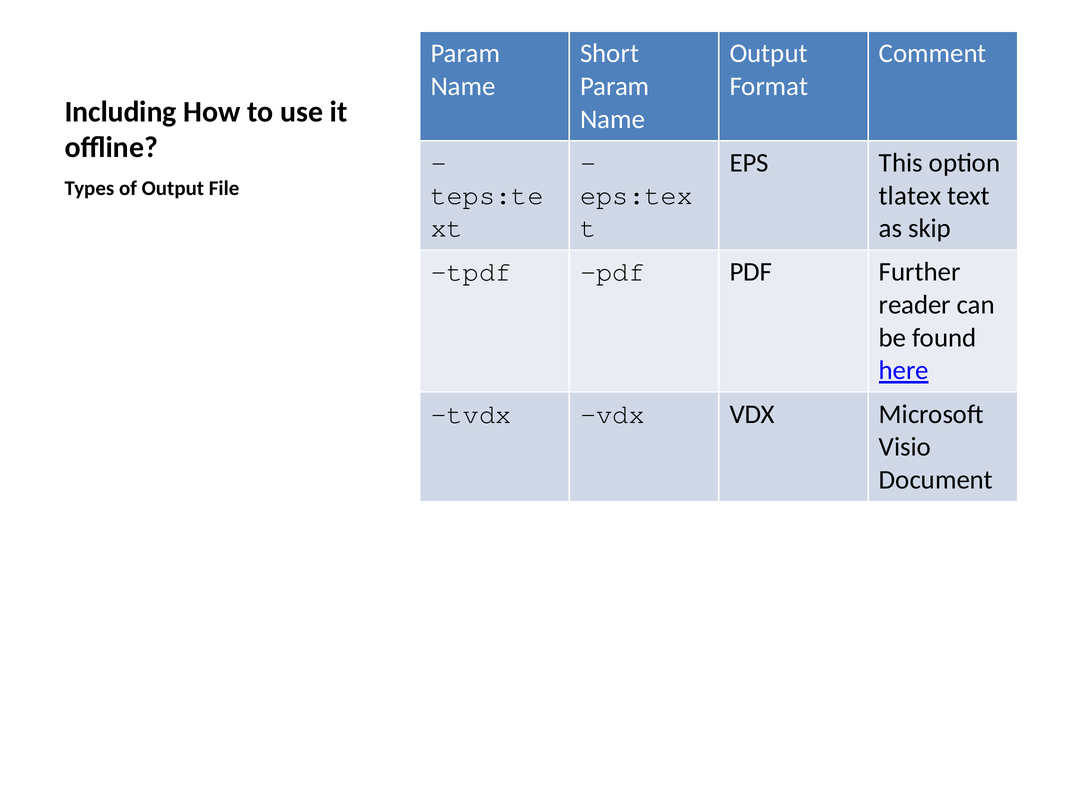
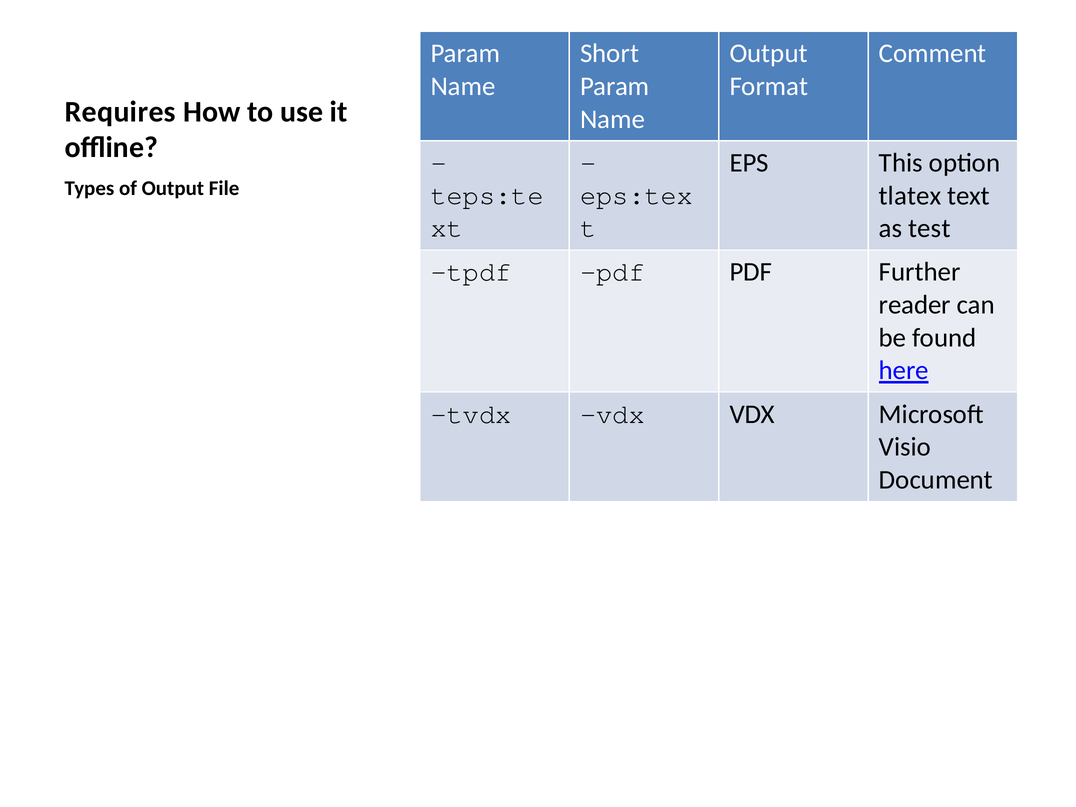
Including: Including -> Requires (120, 112)
skip: skip -> test (929, 228)
